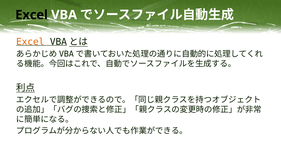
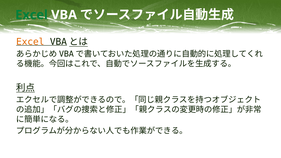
Excel colour: black -> green (32, 15)
